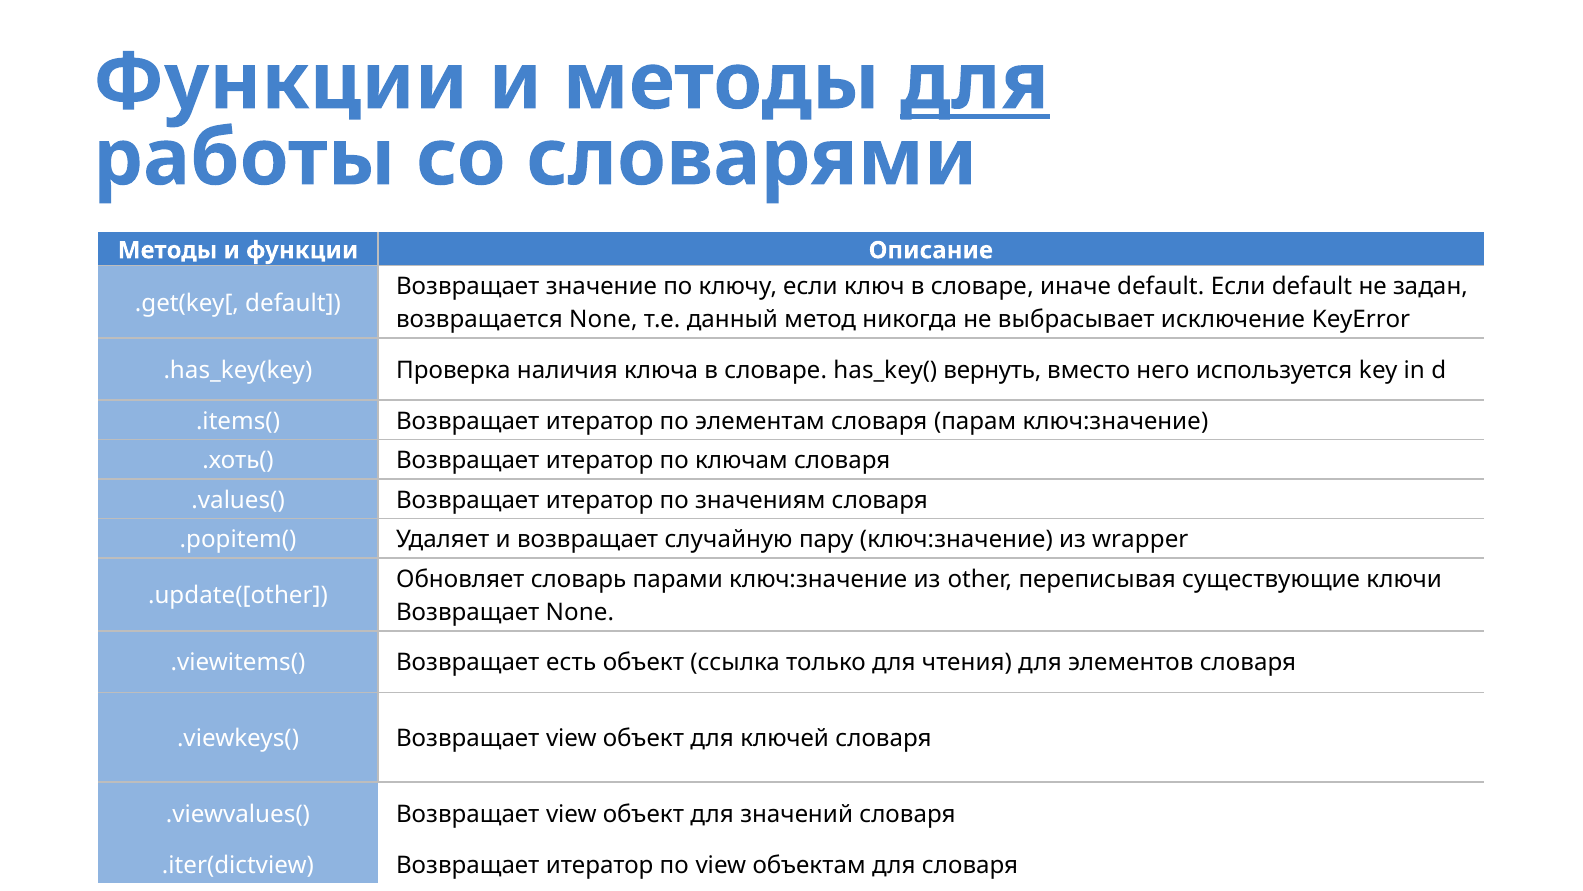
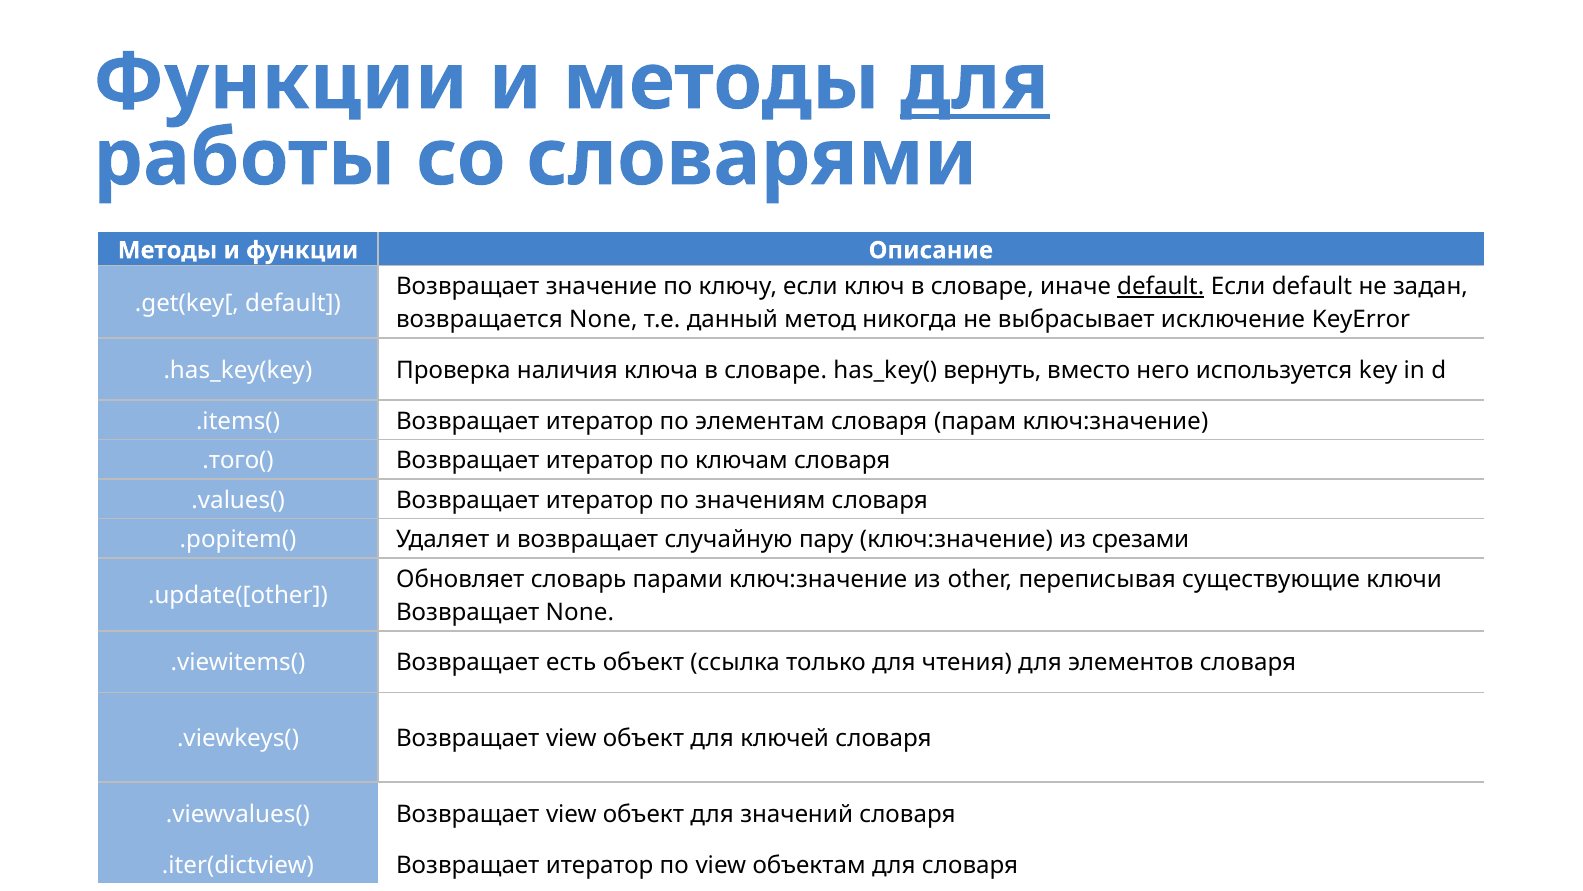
default underline: none -> present (1161, 286)
.хоть(: .хоть( -> .того( (238, 460)
wrapper: wrapper -> срезами (1140, 539)
